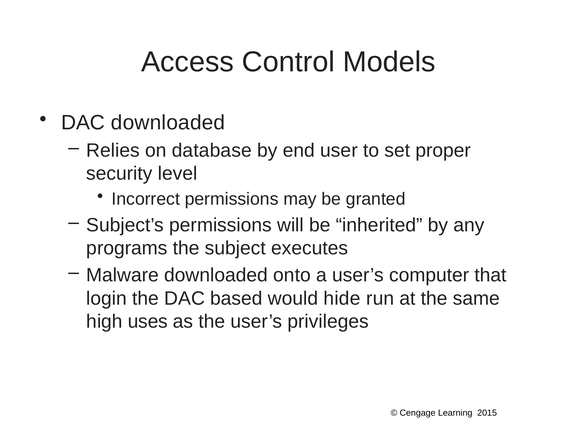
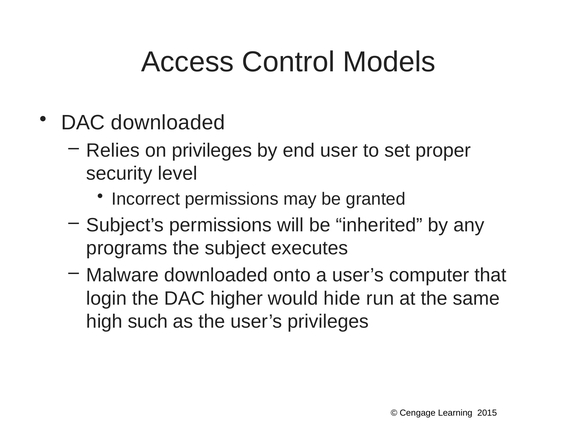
on database: database -> privileges (212, 150)
based: based -> higher (237, 298)
uses: uses -> such (148, 321)
